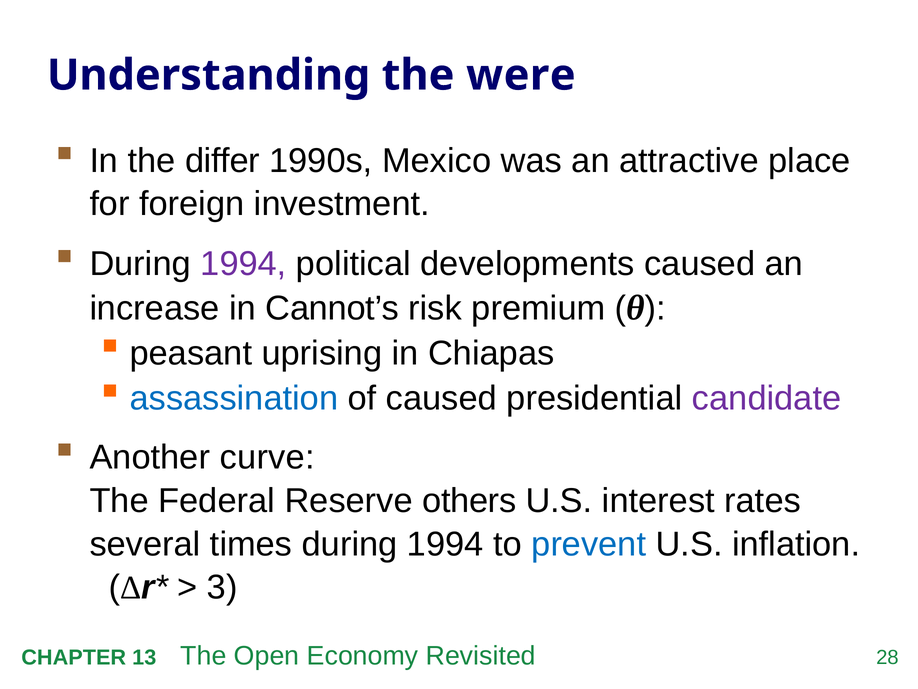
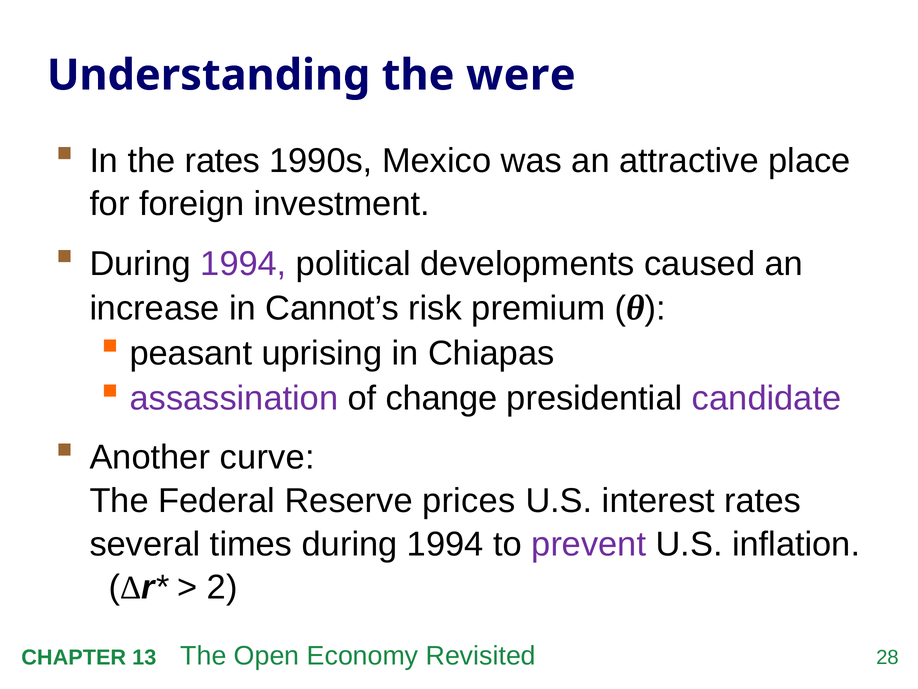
the differ: differ -> rates (223, 161)
assassination colour: blue -> purple (234, 398)
of caused: caused -> change (442, 398)
others: others -> prices (469, 500)
prevent colour: blue -> purple (589, 544)
3: 3 -> 2 (222, 587)
